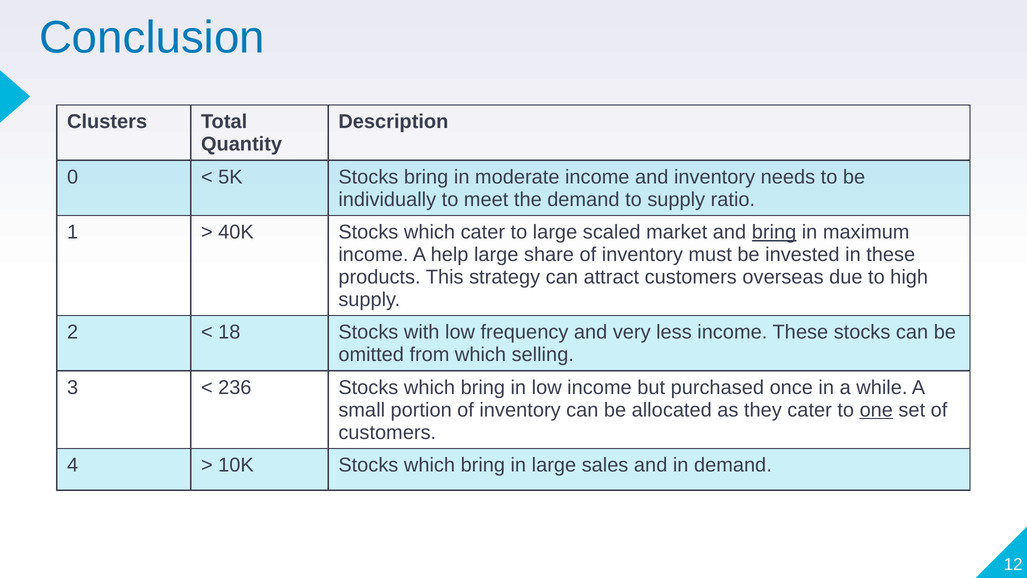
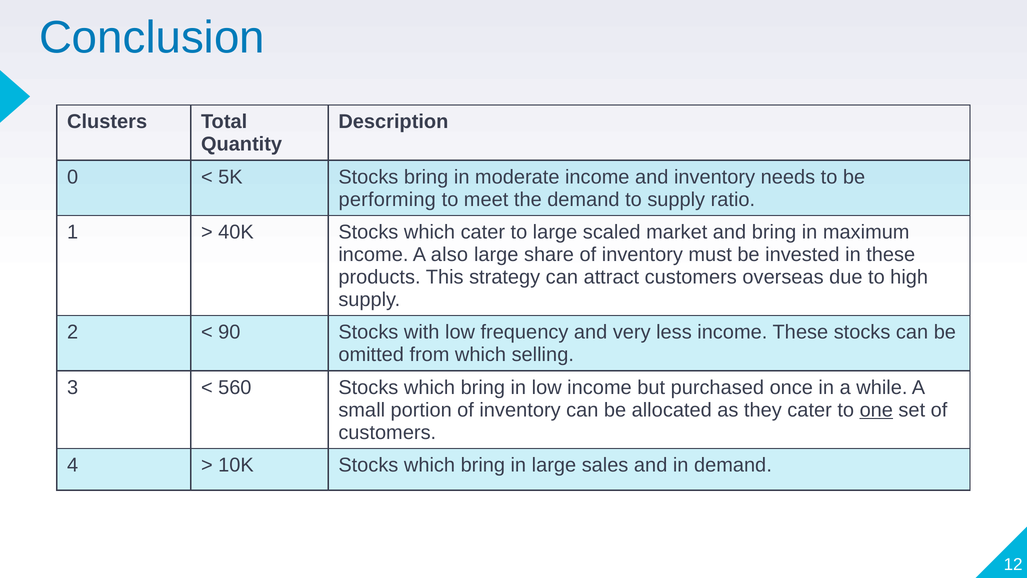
individually: individually -> performing (387, 199)
bring underline: present -> none (774, 232)
help: help -> also (449, 255)
18: 18 -> 90 (229, 332)
236: 236 -> 560 (235, 387)
